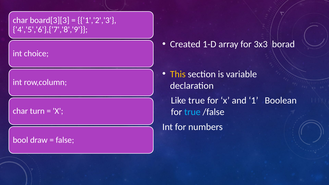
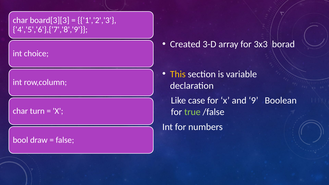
1-D: 1-D -> 3-D (209, 44)
Like true: true -> case (197, 101)
1: 1 -> 9 (253, 101)
true colour: light blue -> light green (192, 112)
